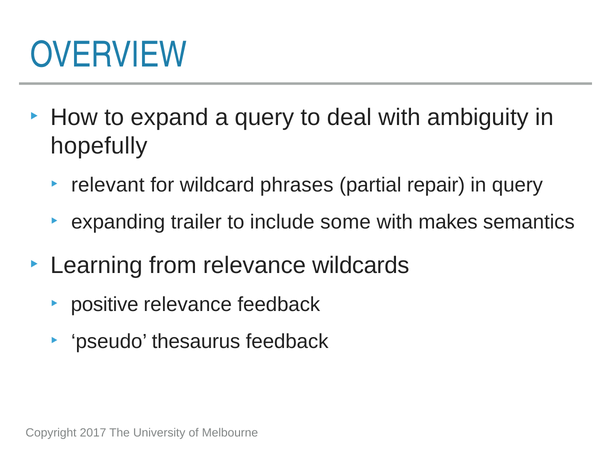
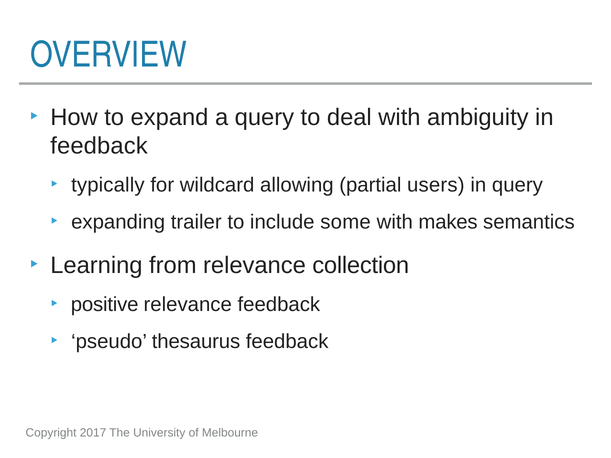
hopefully: hopefully -> feedback (99, 146)
relevant: relevant -> typically (108, 185)
phrases: phrases -> allowing (297, 185)
repair: repair -> users (436, 185)
wildcards: wildcards -> collection (361, 266)
